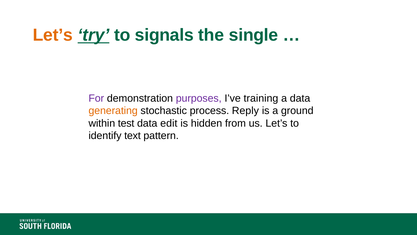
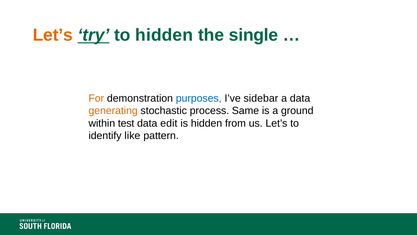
to signals: signals -> hidden (164, 35)
For colour: purple -> orange (96, 98)
purposes colour: purple -> blue (199, 98)
training: training -> sidebar (261, 98)
Reply: Reply -> Same (245, 111)
text: text -> like (132, 136)
